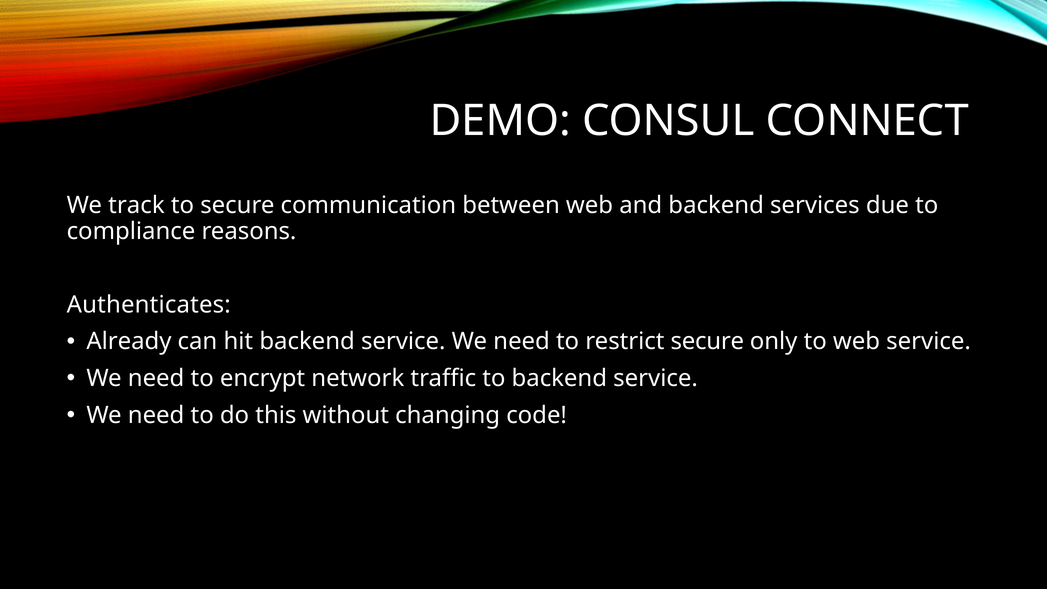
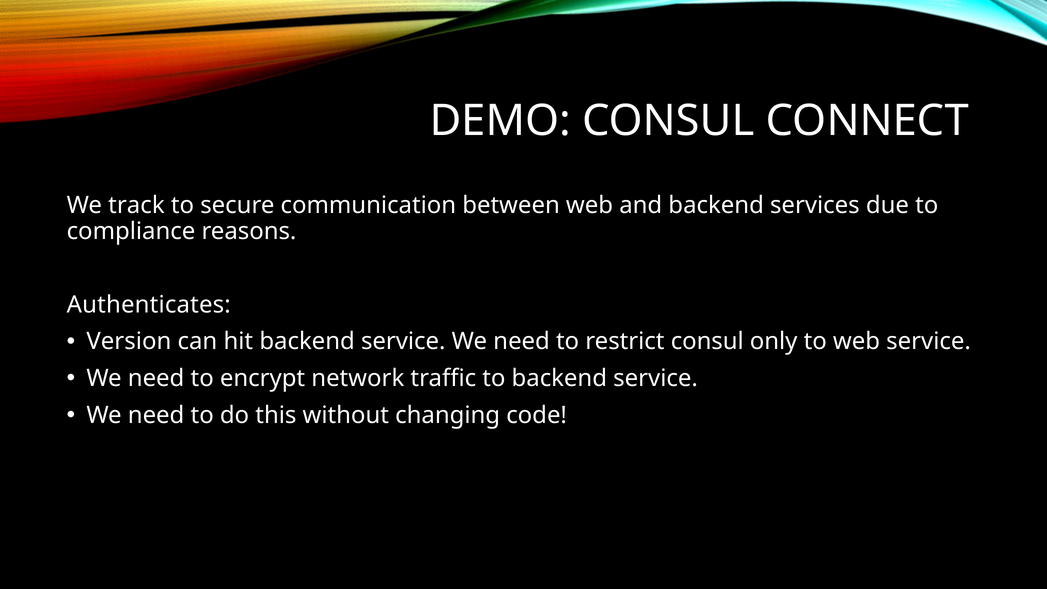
Already: Already -> Version (129, 342)
restrict secure: secure -> consul (707, 342)
